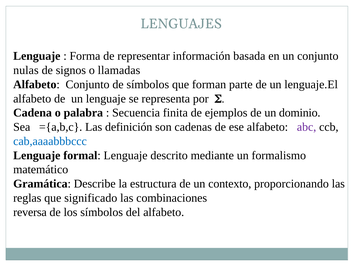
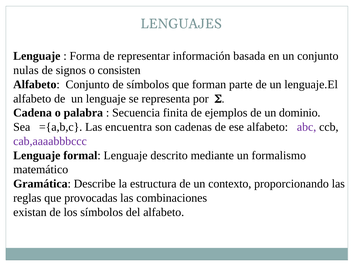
llamadas: llamadas -> consisten (119, 70)
definición: definición -> encuentra (129, 127)
cab,aaaabbbccc colour: blue -> purple (50, 141)
significado: significado -> provocadas (91, 198)
reversa: reversa -> existan (30, 212)
